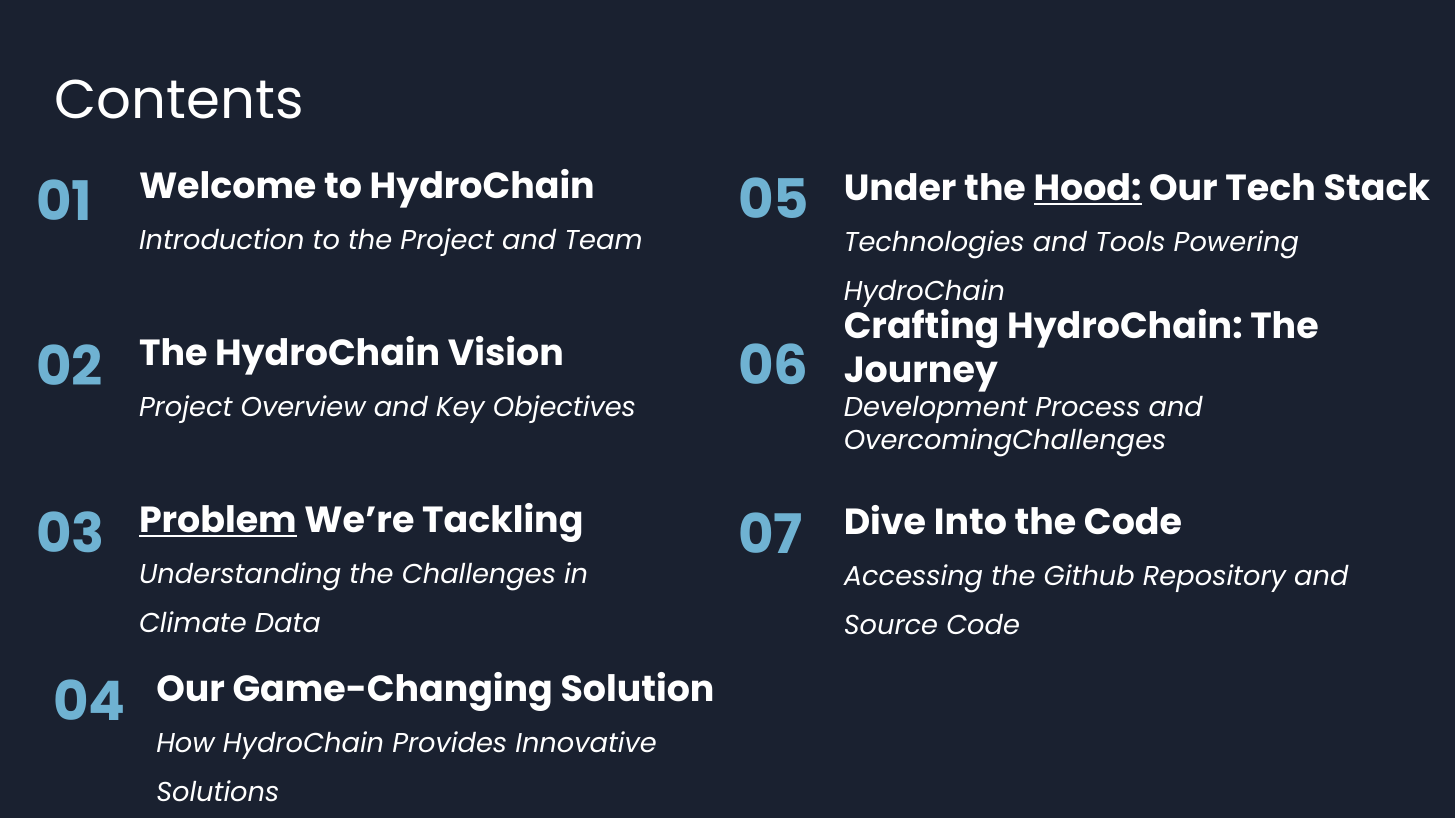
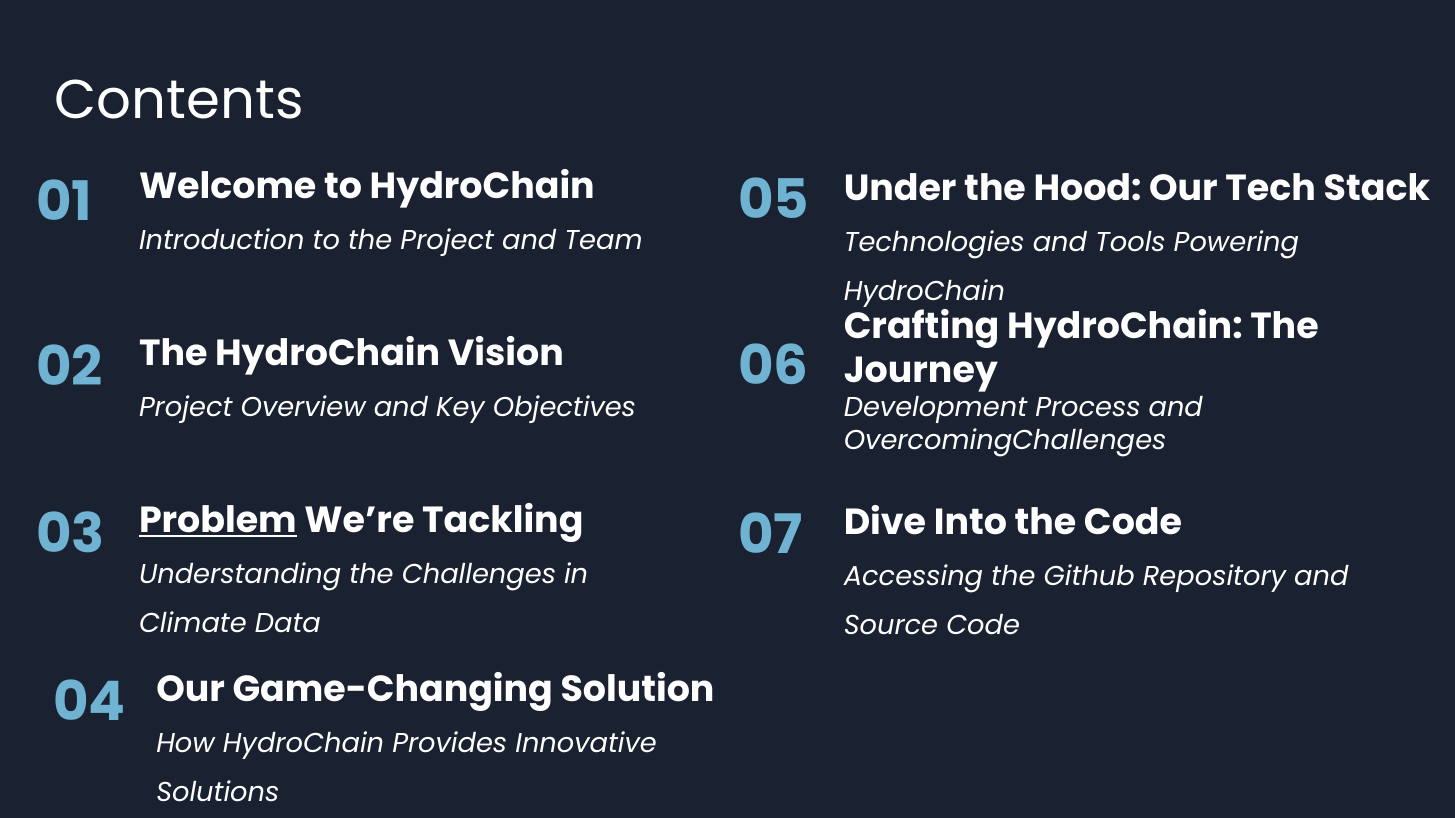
Hood underline: present -> none (1088, 188)
